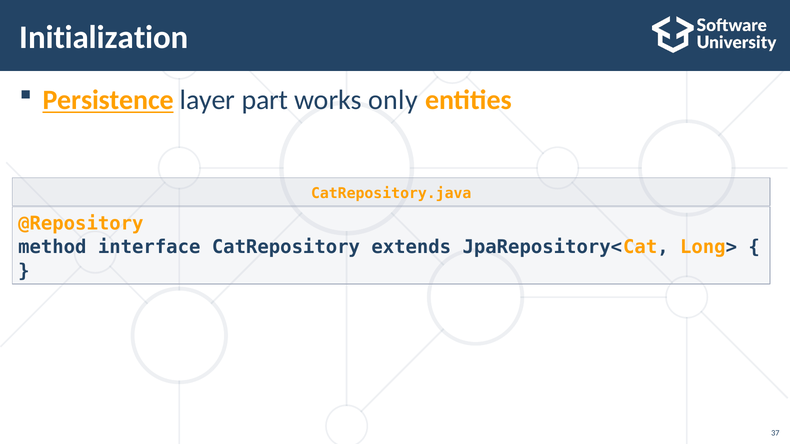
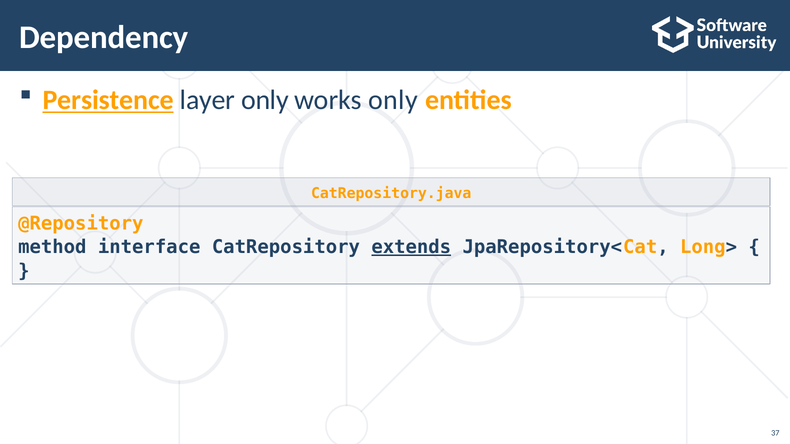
Initialization: Initialization -> Dependency (104, 37)
layer part: part -> only (265, 100)
extends underline: none -> present (411, 247)
